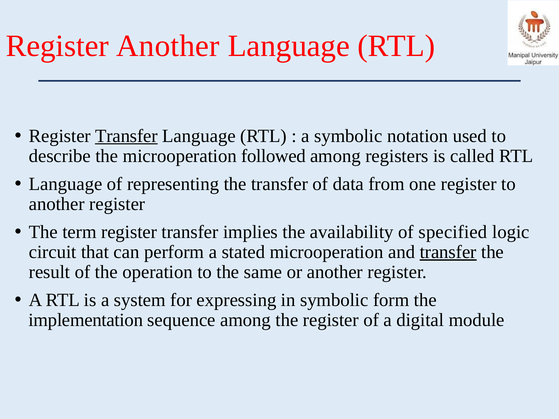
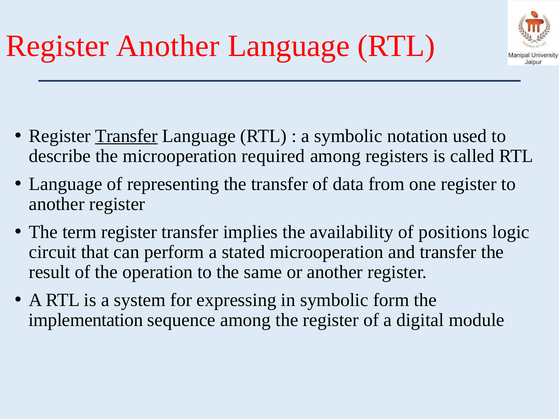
followed: followed -> required (273, 156)
specified: specified -> positions (453, 232)
transfer underline: present -> none (448, 252)
